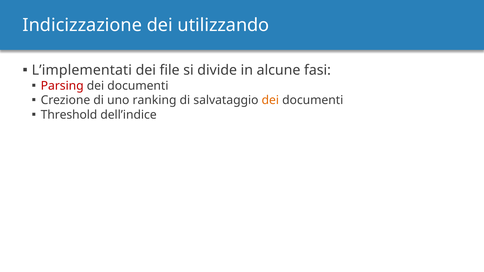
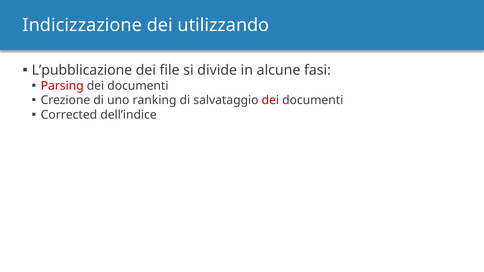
L’implementati: L’implementati -> L’pubblicazione (82, 70)
dei colour: orange -> red (270, 100)
Threshold: Threshold -> Corrected (69, 115)
